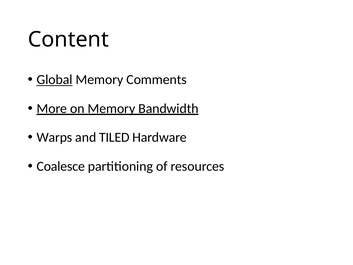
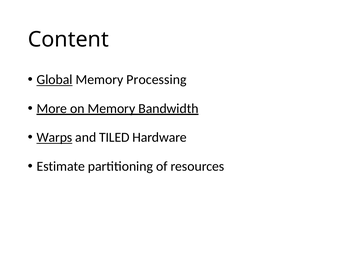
Comments: Comments -> Processing (157, 80)
Warps underline: none -> present (54, 137)
Coalesce: Coalesce -> Estimate (61, 166)
